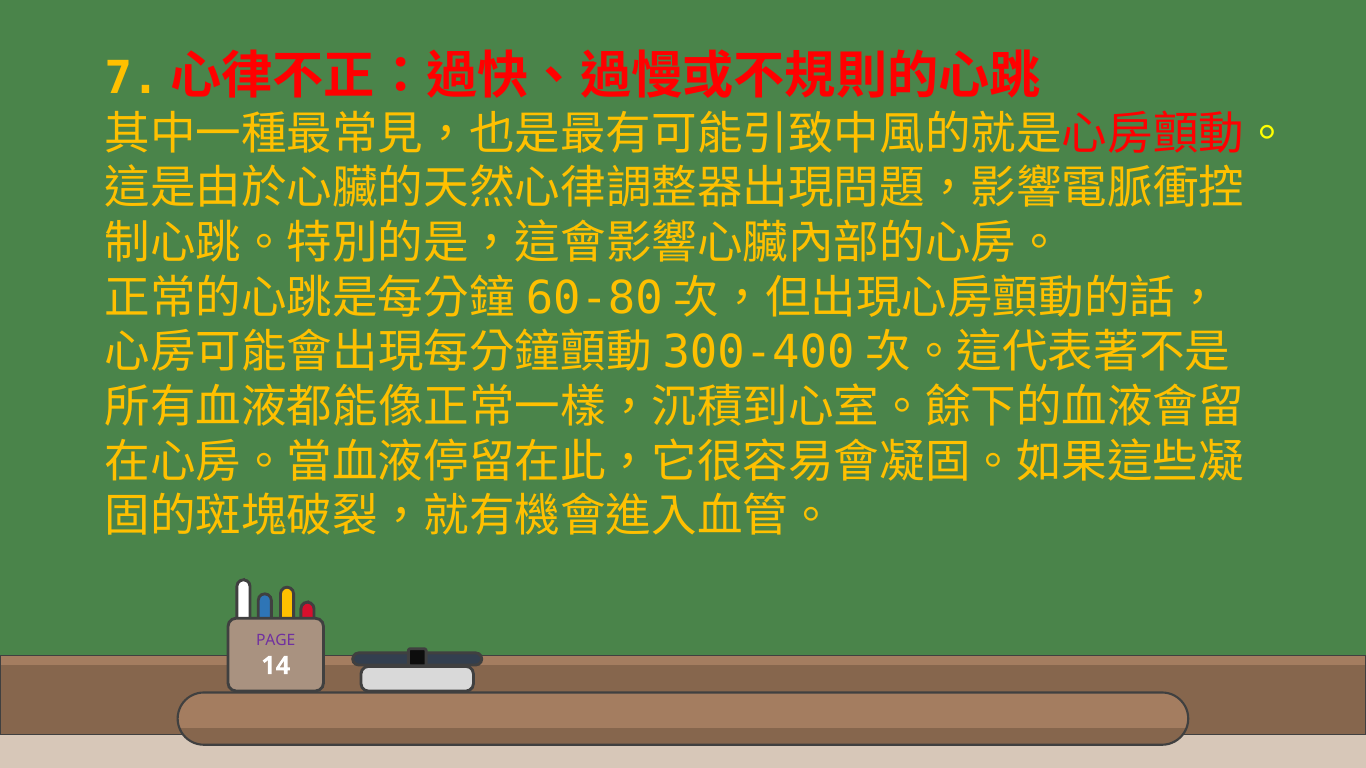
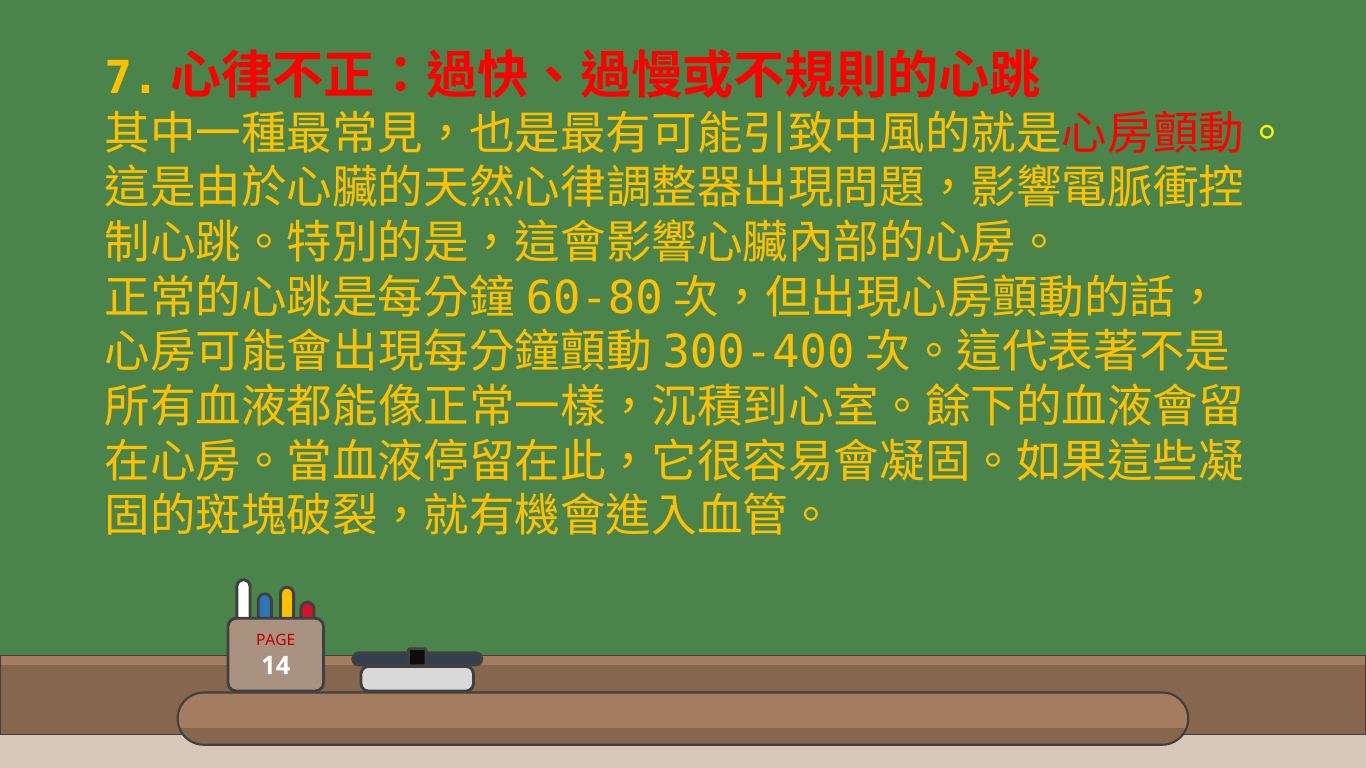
PAGE colour: purple -> red (276, 641)
